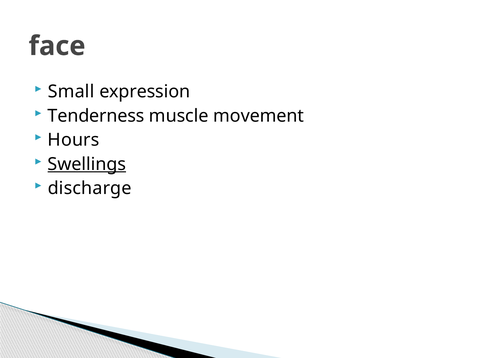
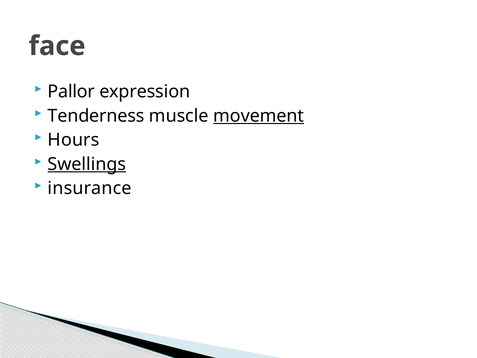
Small: Small -> Pallor (71, 92)
movement underline: none -> present (259, 116)
discharge: discharge -> insurance (90, 188)
